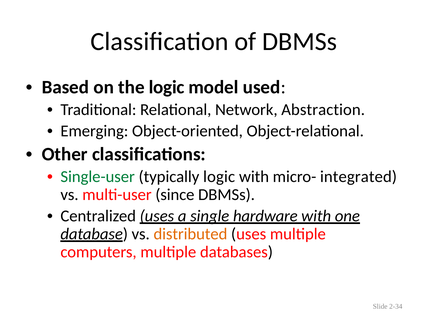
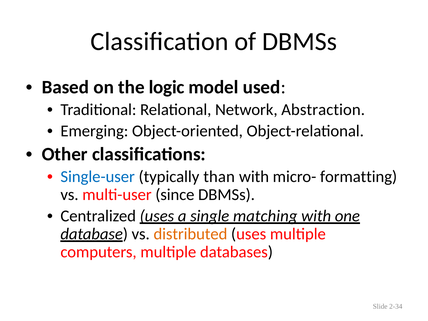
Single-user colour: green -> blue (98, 177)
typically logic: logic -> than (219, 177)
integrated: integrated -> formatting (359, 177)
hardware: hardware -> matching (265, 216)
